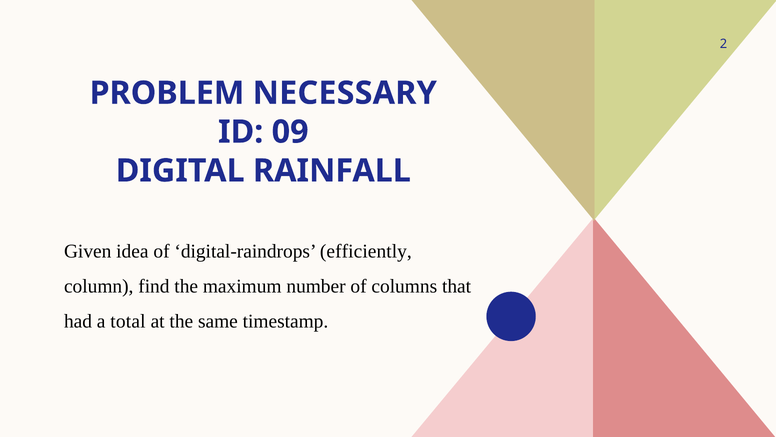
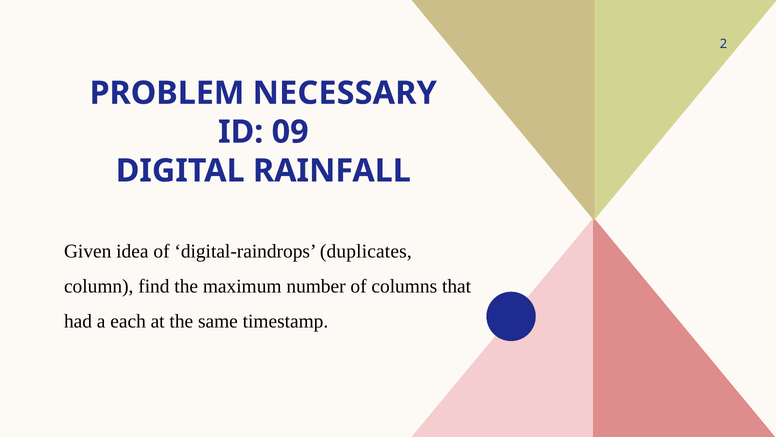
efficiently: efficiently -> duplicates (366, 251)
total: total -> each (128, 321)
